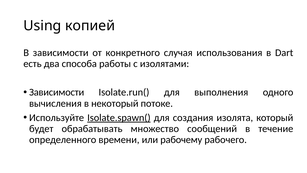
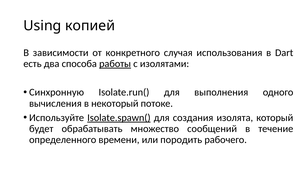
работы underline: none -> present (115, 64)
Зависимости: Зависимости -> Синхронную (57, 92)
рабочему: рабочему -> породить (181, 140)
